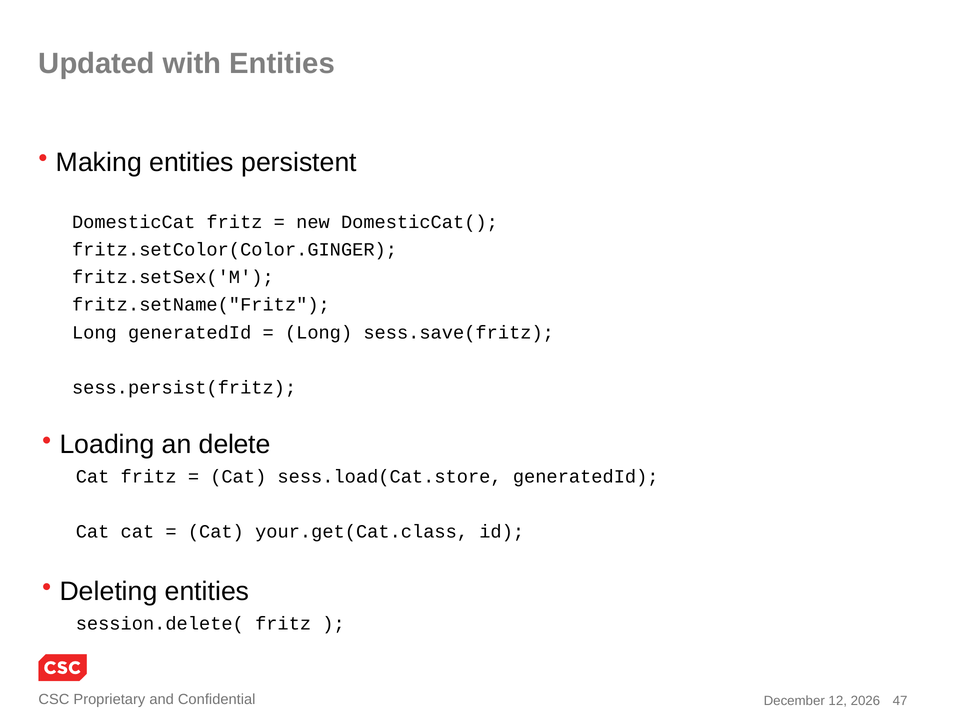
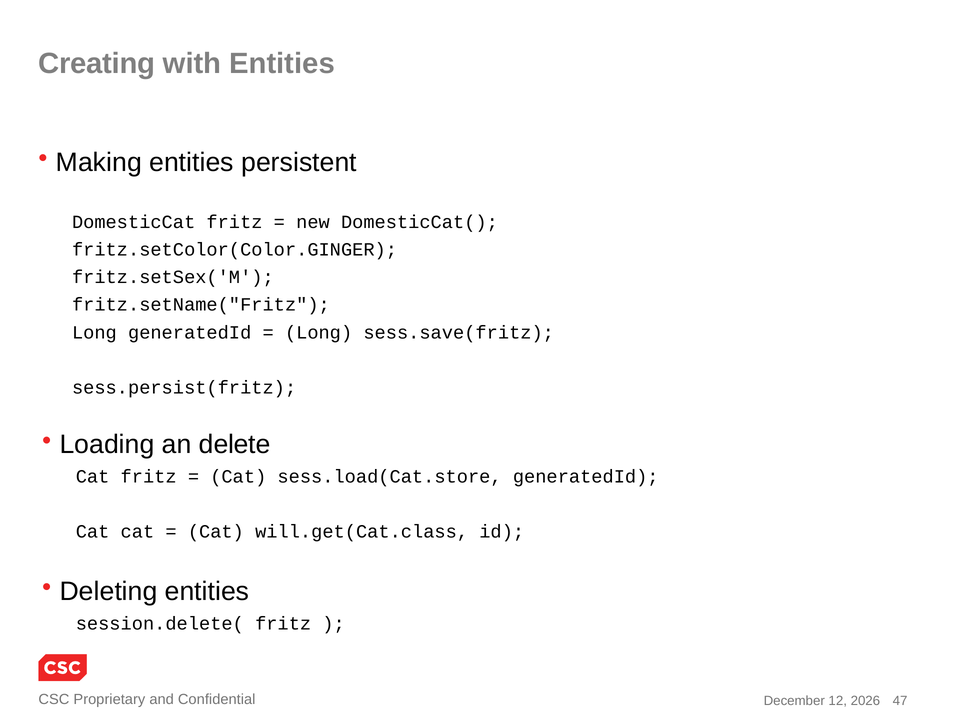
Updated: Updated -> Creating (97, 63)
your.get(Cat.class: your.get(Cat.class -> will.get(Cat.class (362, 532)
